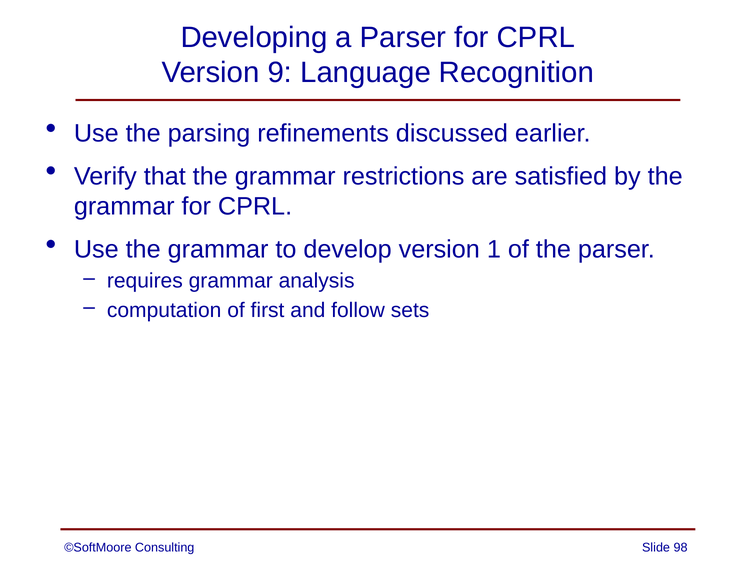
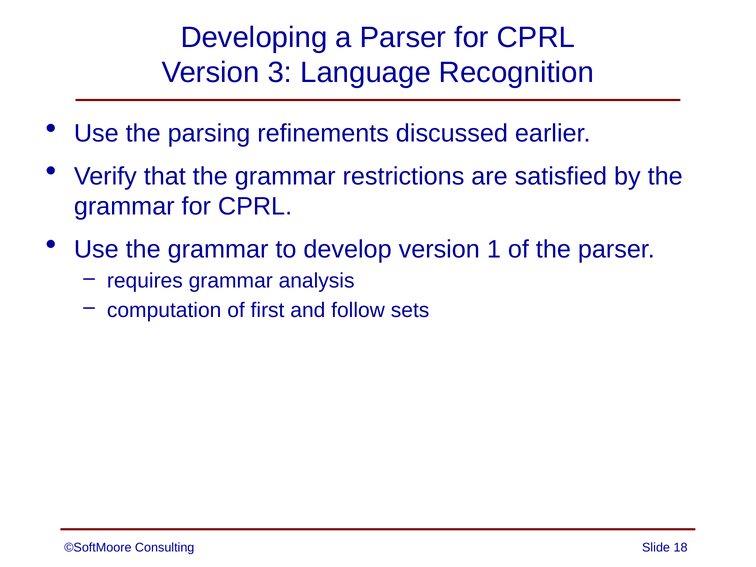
9: 9 -> 3 (280, 73)
98: 98 -> 18 (681, 548)
